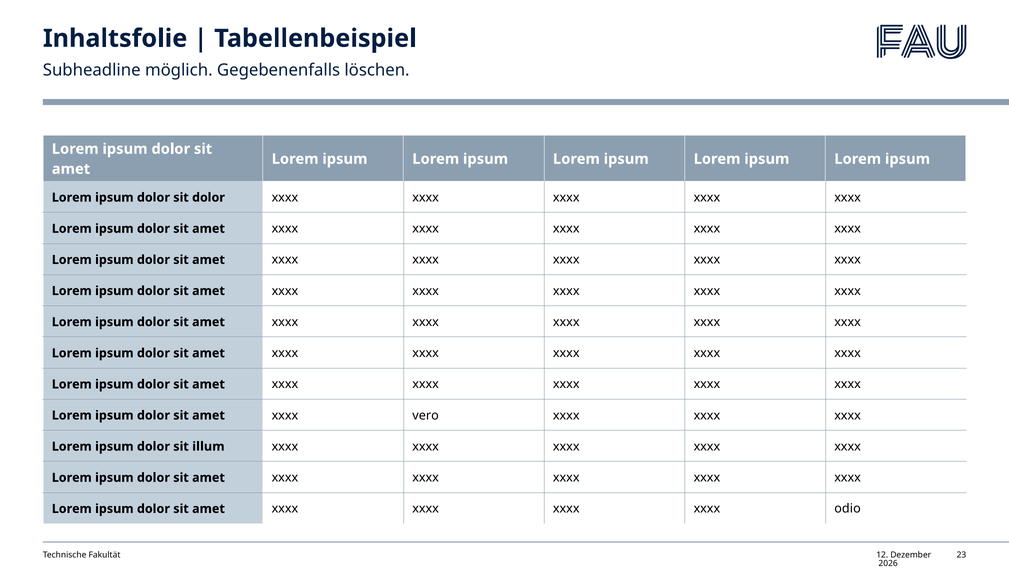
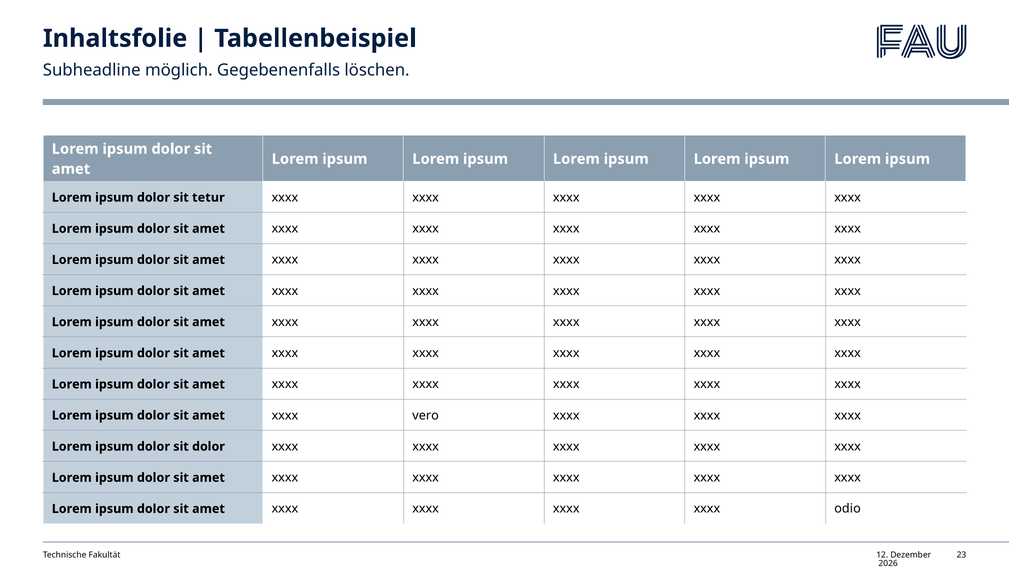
sit dolor: dolor -> tetur (208, 197)
sit illum: illum -> dolor (209, 446)
